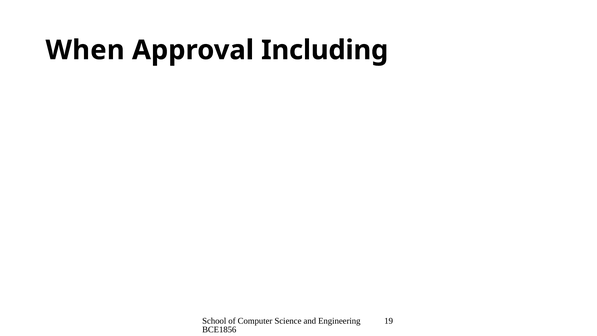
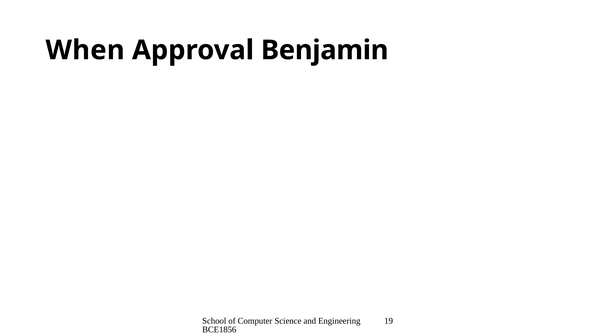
Including: Including -> Benjamin (325, 50)
